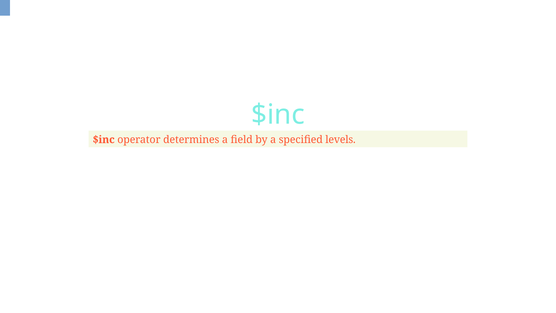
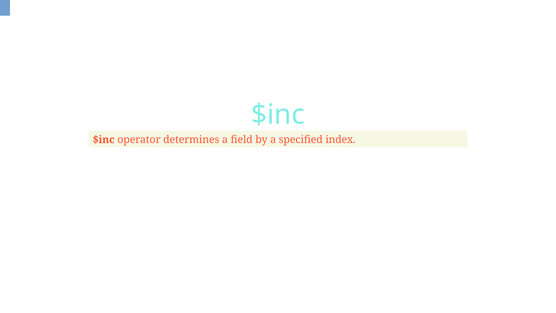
levels: levels -> index (341, 140)
